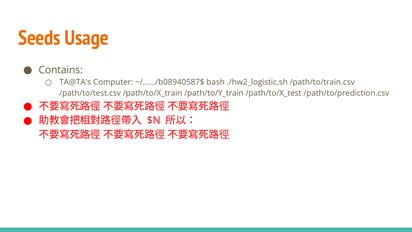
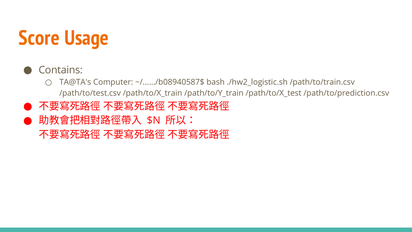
Seeds: Seeds -> Score (39, 38)
